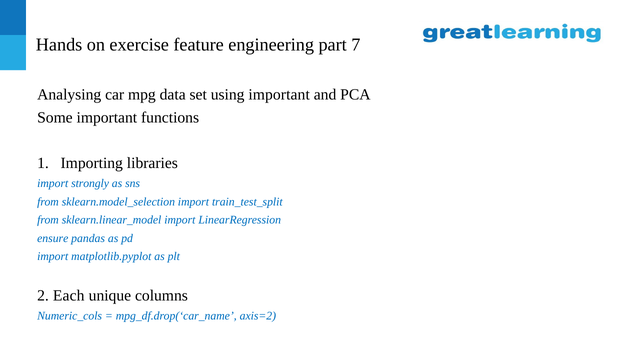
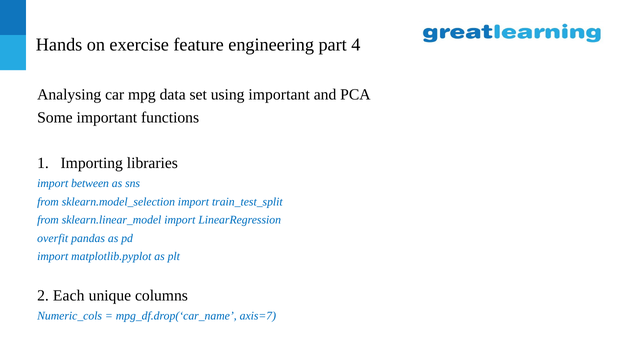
7: 7 -> 4 (356, 45)
strongly: strongly -> between (90, 184)
ensure: ensure -> overfit (53, 238)
axis=2: axis=2 -> axis=7 (258, 316)
